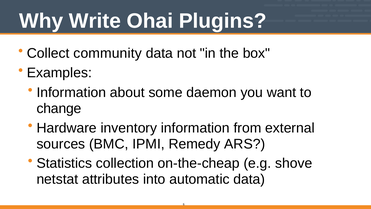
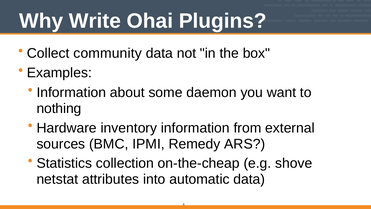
change: change -> nothing (59, 108)
